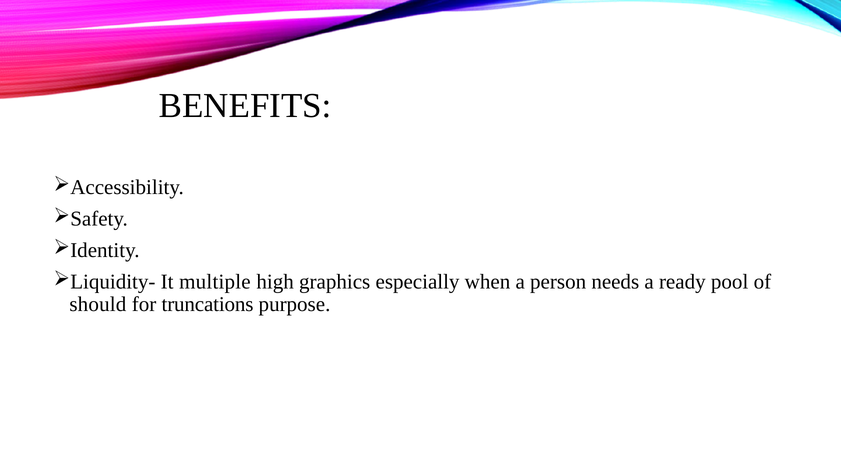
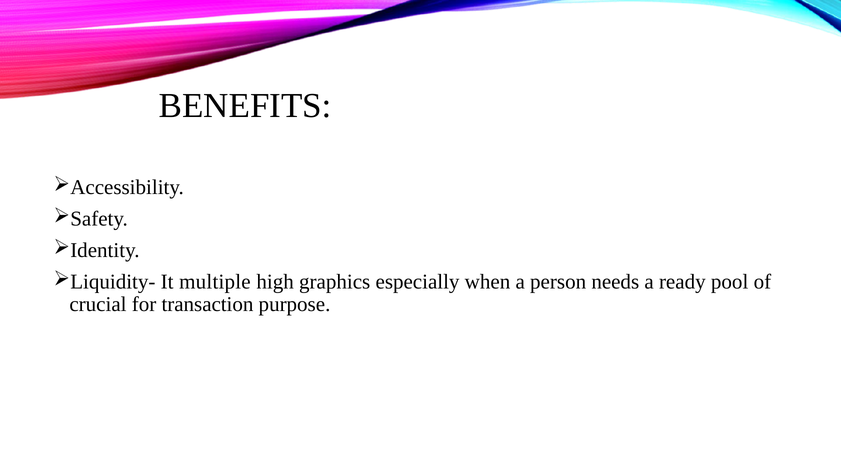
should: should -> crucial (98, 304)
truncations: truncations -> transaction (207, 304)
